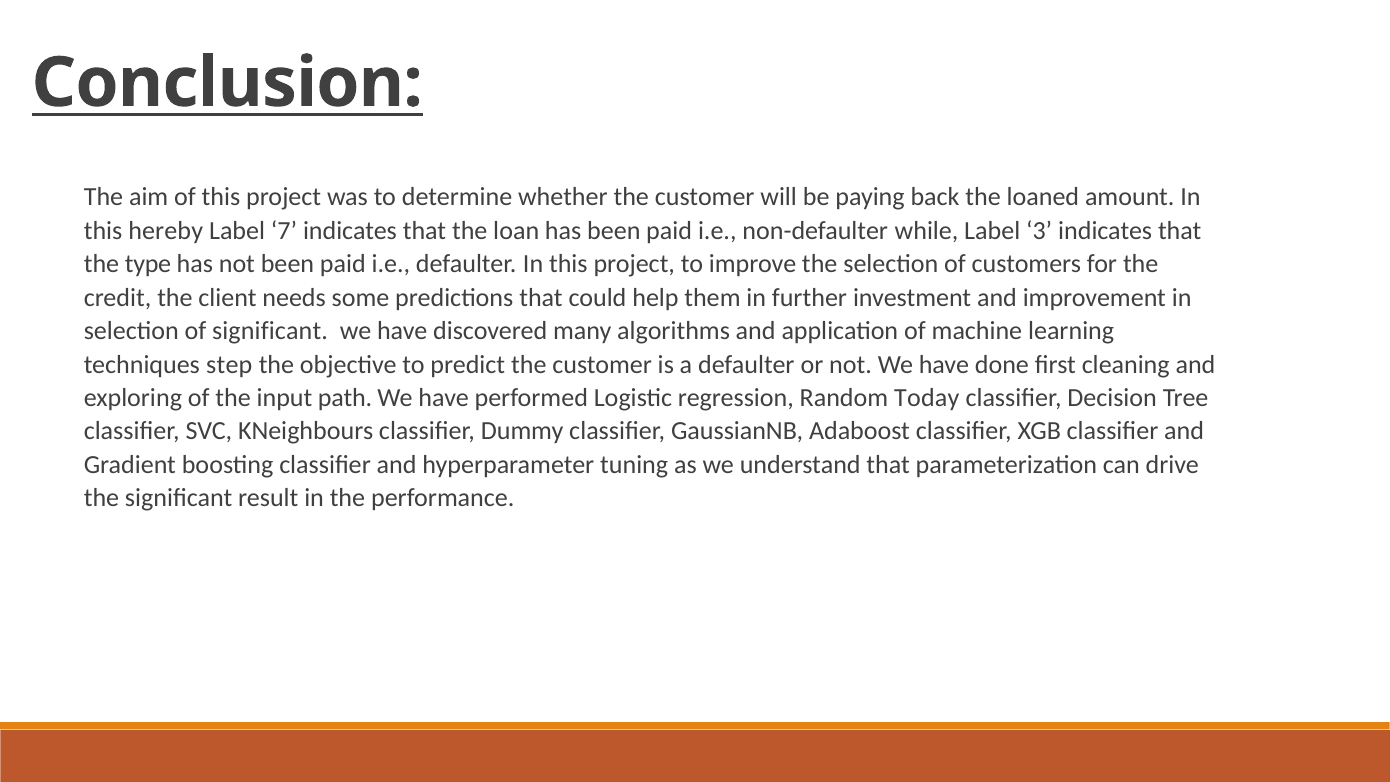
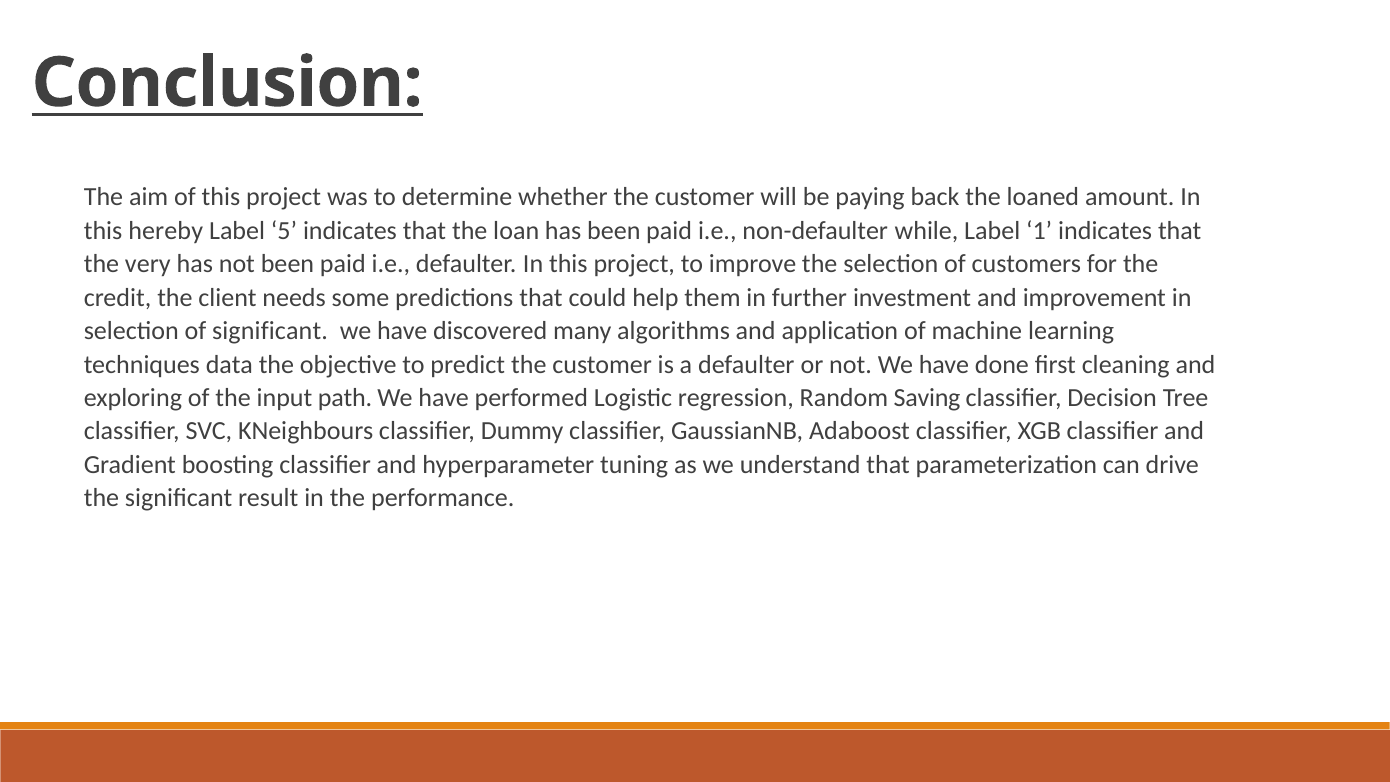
7: 7 -> 5 (284, 231)
3: 3 -> 1 (1039, 231)
type: type -> very (148, 264)
step: step -> data (229, 364)
Today: Today -> Saving (927, 398)
